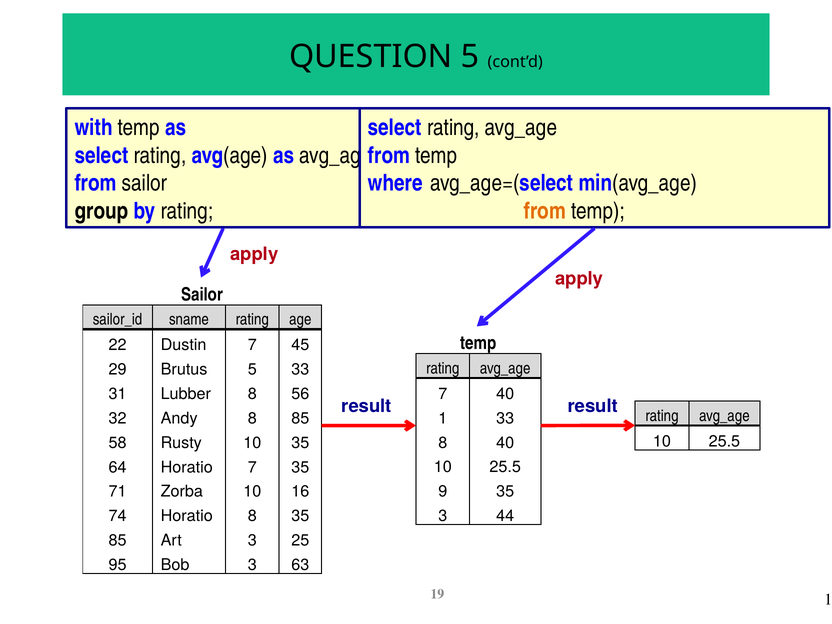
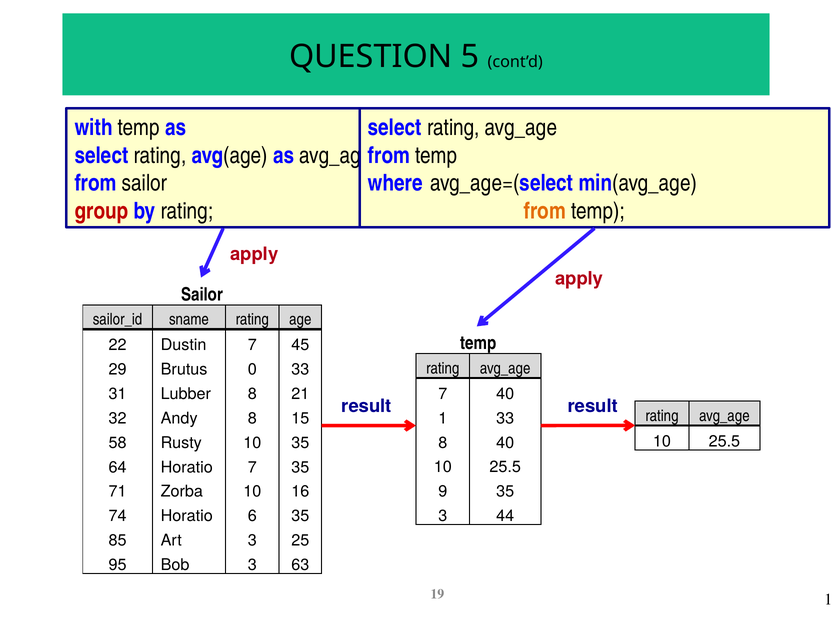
group colour: black -> red (101, 211)
Brutus 5: 5 -> 0 (252, 369)
56: 56 -> 21 (300, 394)
8 85: 85 -> 15 (300, 418)
Horatio 8: 8 -> 6 (252, 516)
